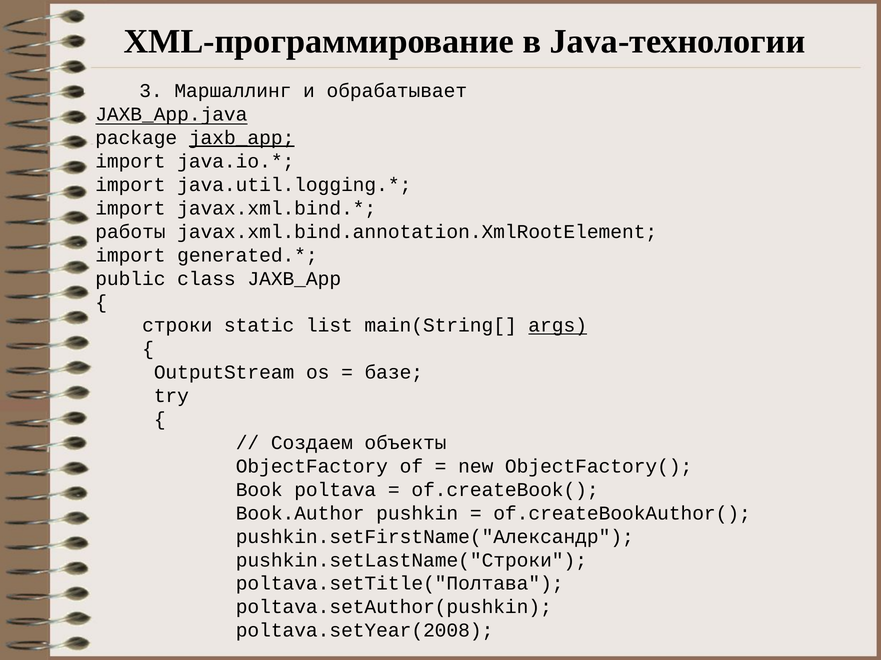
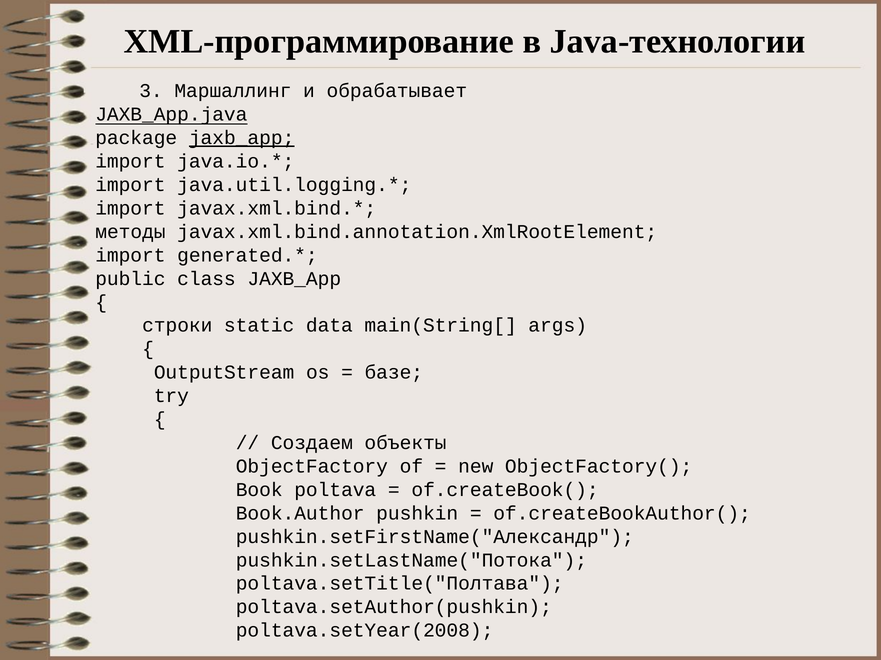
работы: работы -> методы (130, 232)
list: list -> data (329, 326)
args underline: present -> none (558, 326)
pushkin.setLastName("Строки: pushkin.setLastName("Строки -> pushkin.setLastName("Потока (411, 561)
